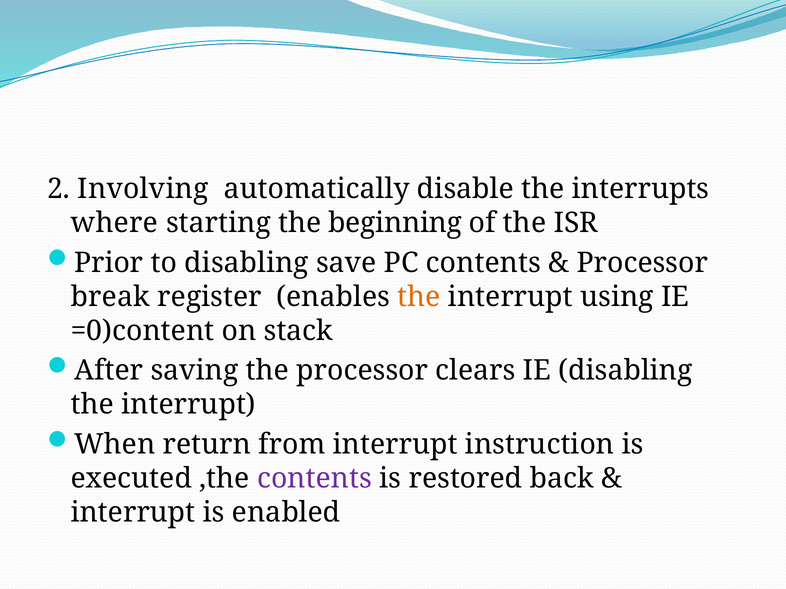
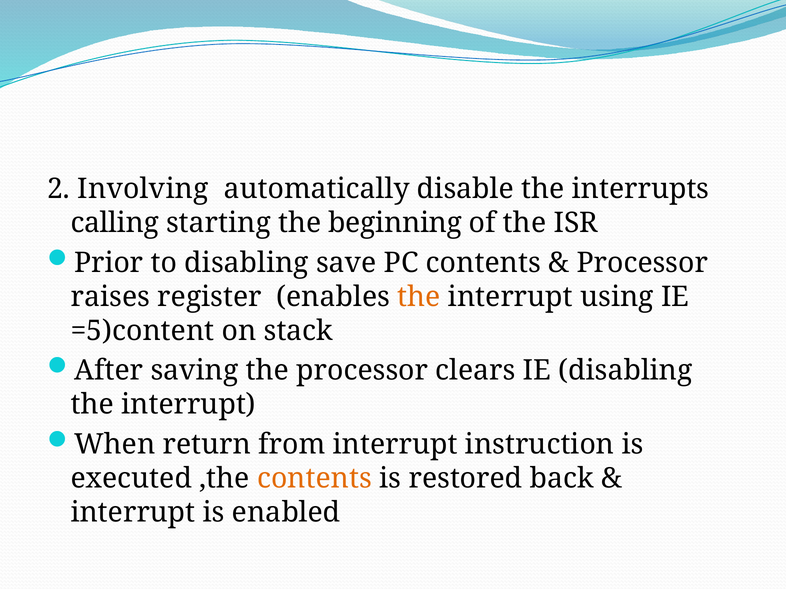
where: where -> calling (115, 223)
break: break -> raises (110, 297)
=0)content: =0)content -> =5)content (142, 331)
contents colour: purple -> orange (315, 479)
